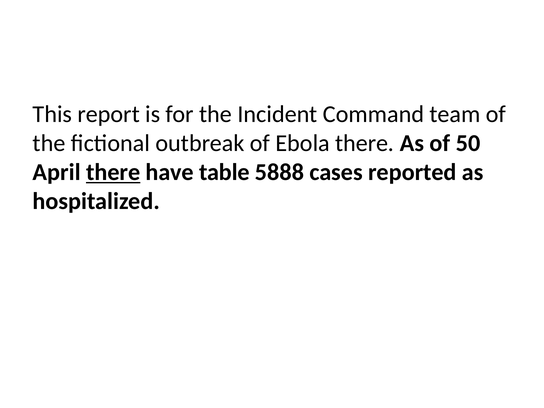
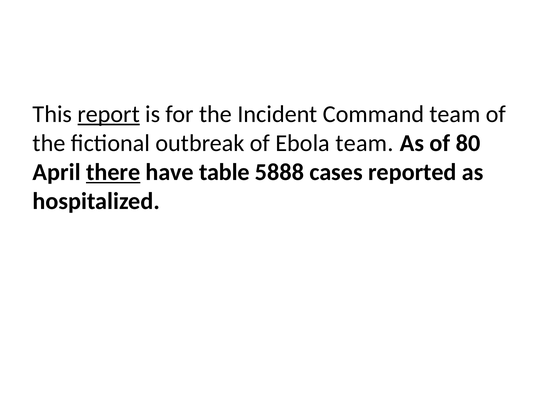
report underline: none -> present (109, 114)
Ebola there: there -> team (365, 143)
50: 50 -> 80 (468, 143)
